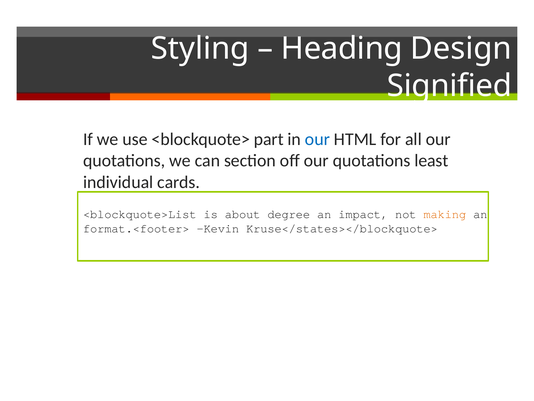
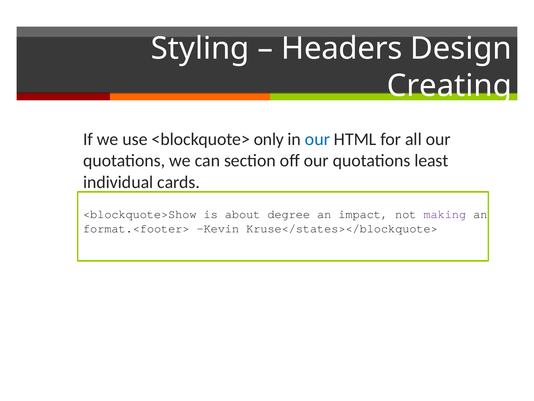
Heading: Heading -> Headers (342, 49)
Signified: Signified -> Creating (449, 86)
part: part -> only (269, 139)
<blockquote>List: <blockquote>List -> <blockquote>Show (140, 214)
making colour: orange -> purple (445, 214)
